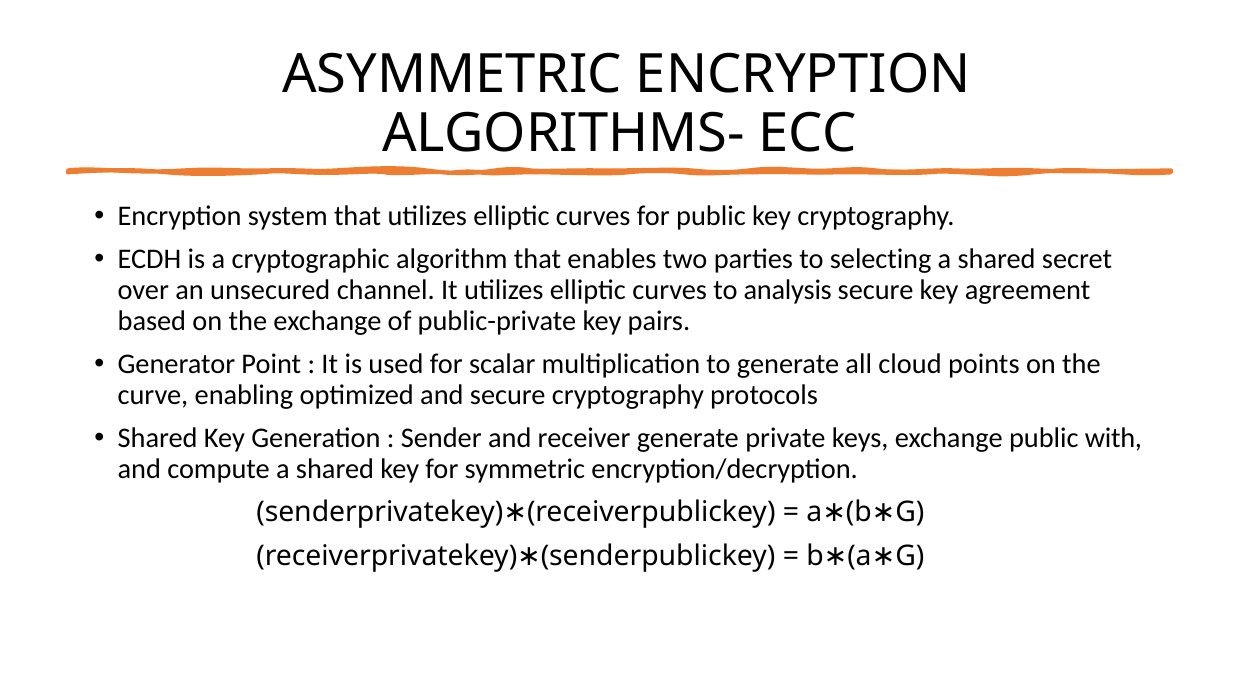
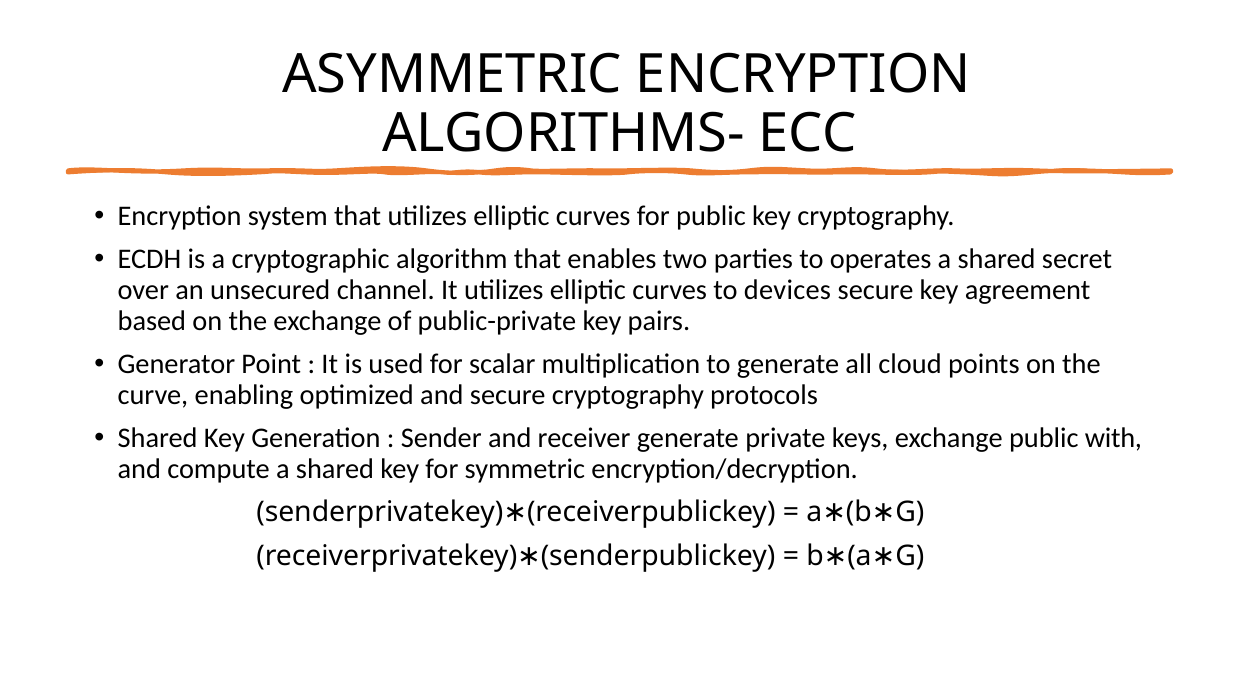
selecting: selecting -> operates (881, 259)
analysis: analysis -> devices (787, 290)
